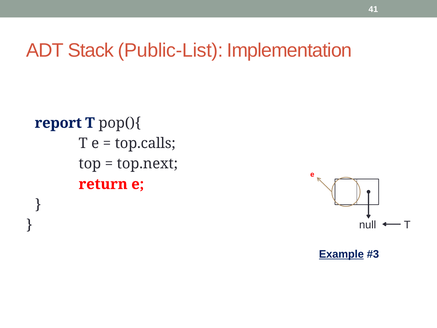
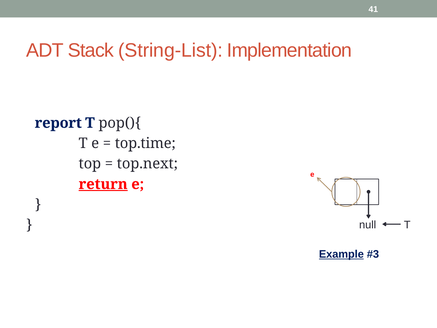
Public-List: Public-List -> String-List (170, 51)
top.calls: top.calls -> top.time (145, 143)
return underline: none -> present (103, 184)
